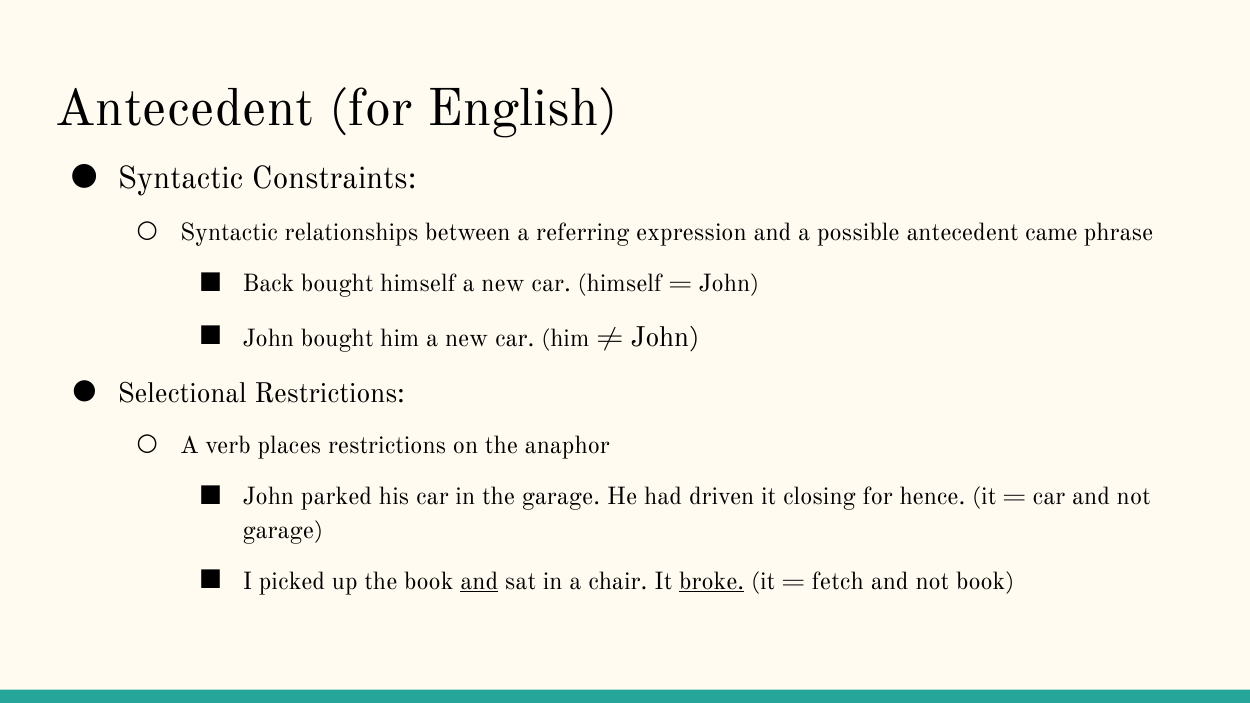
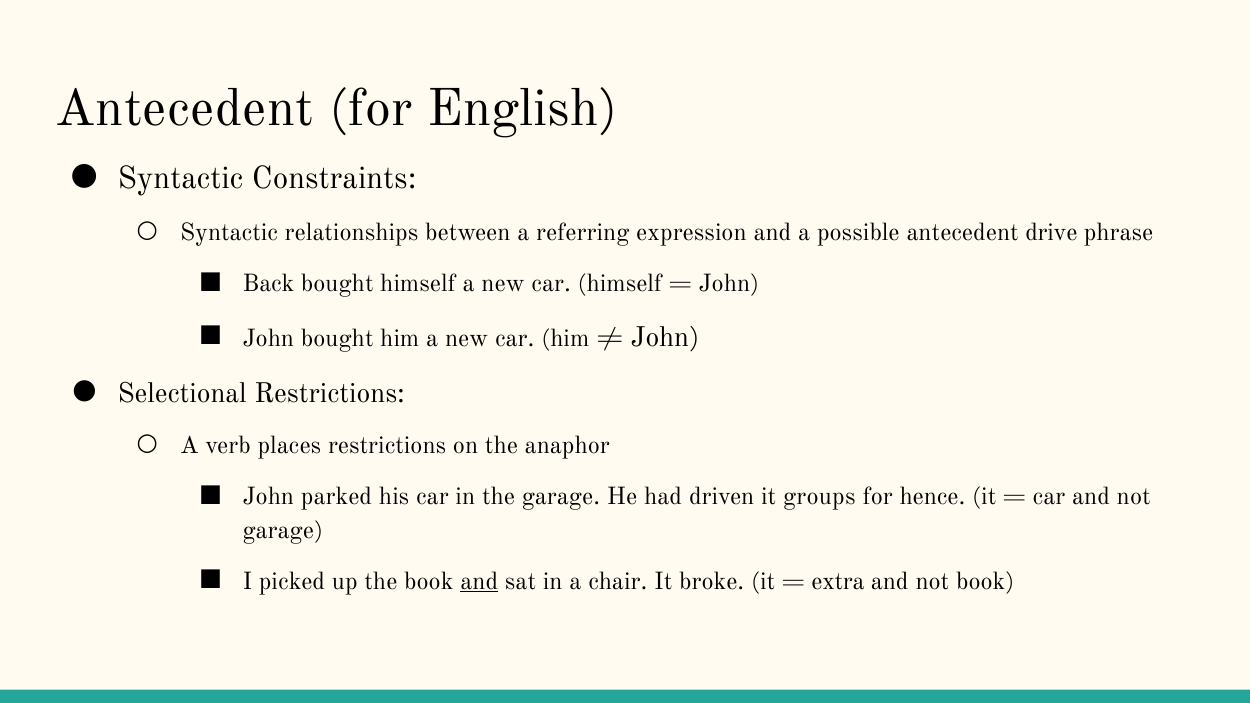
came: came -> drive (1051, 233)
closing: closing -> groups (819, 497)
broke underline: present -> none (712, 581)
fetch: fetch -> extra (838, 581)
